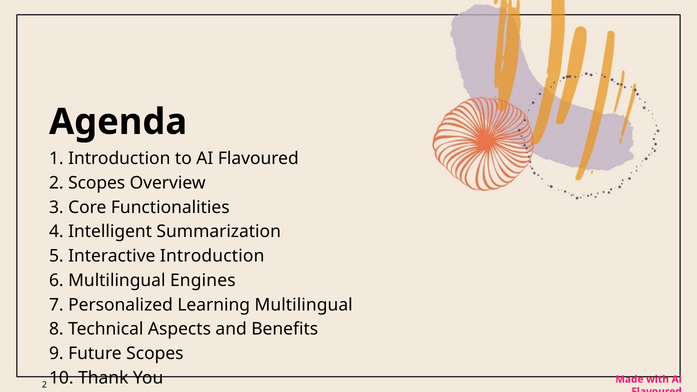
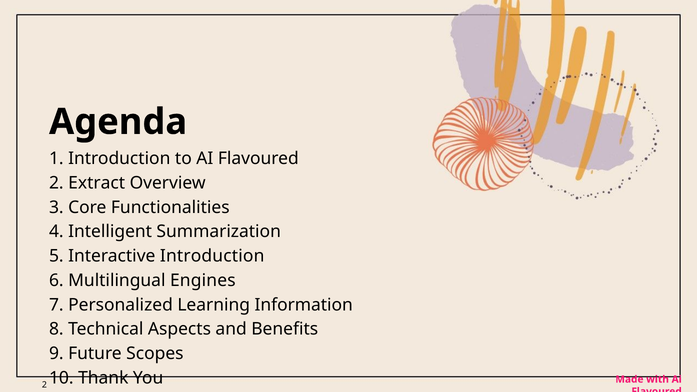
2 Scopes: Scopes -> Extract (97, 183)
Learning Multilingual: Multilingual -> Information (304, 305)
